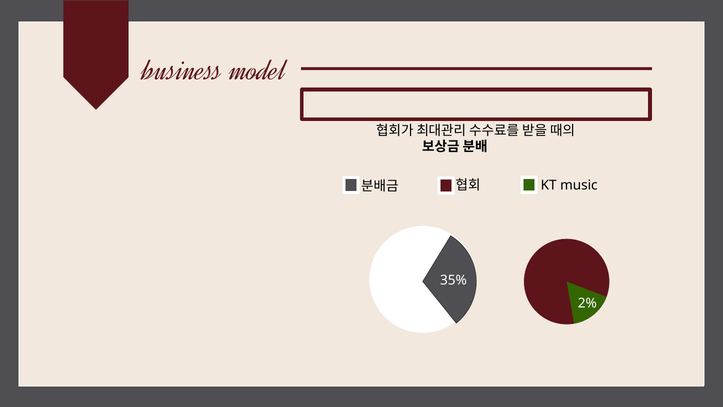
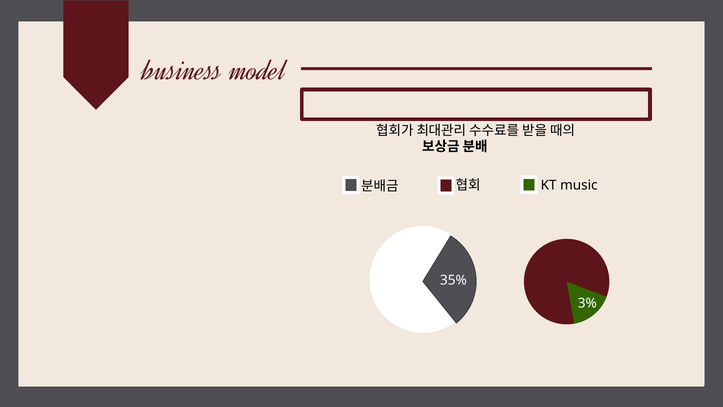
2%: 2% -> 3% (587, 303)
